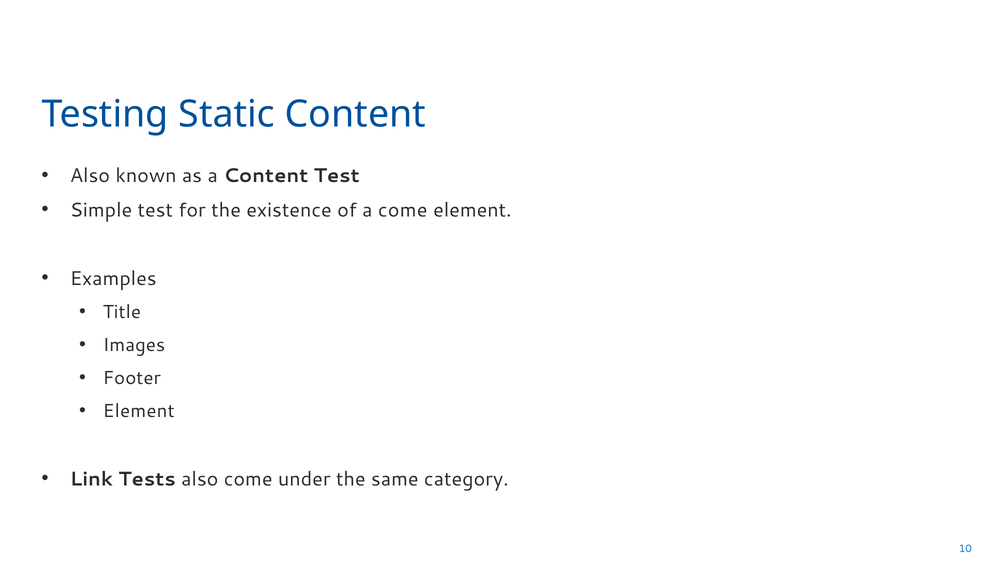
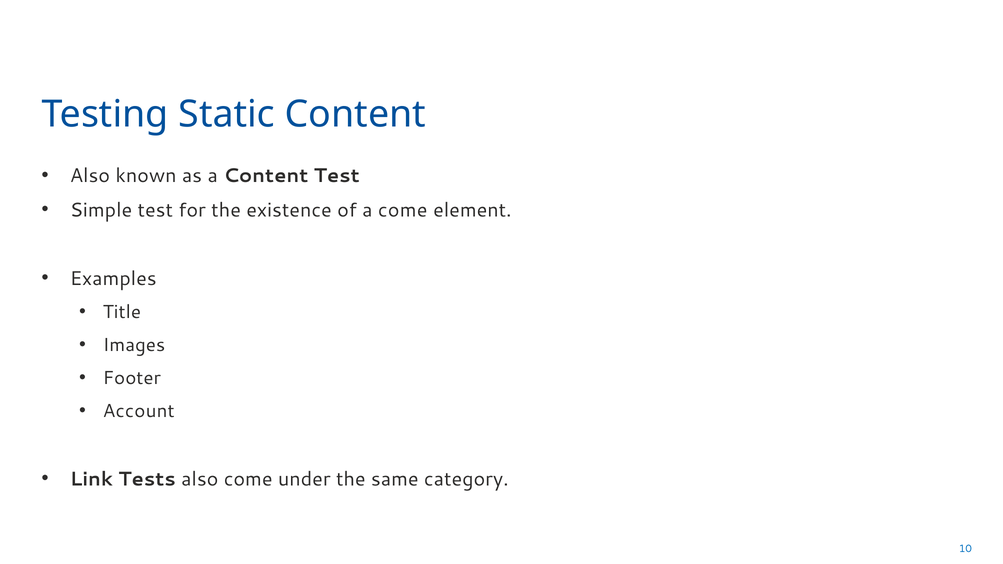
Element: Element -> Account (139, 411)
